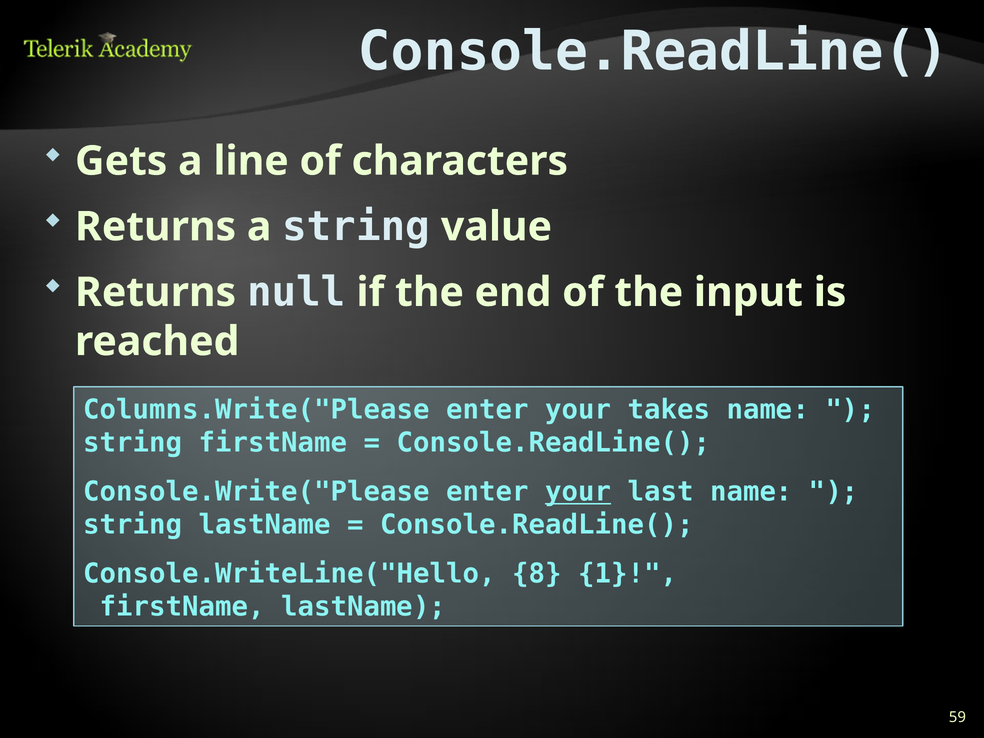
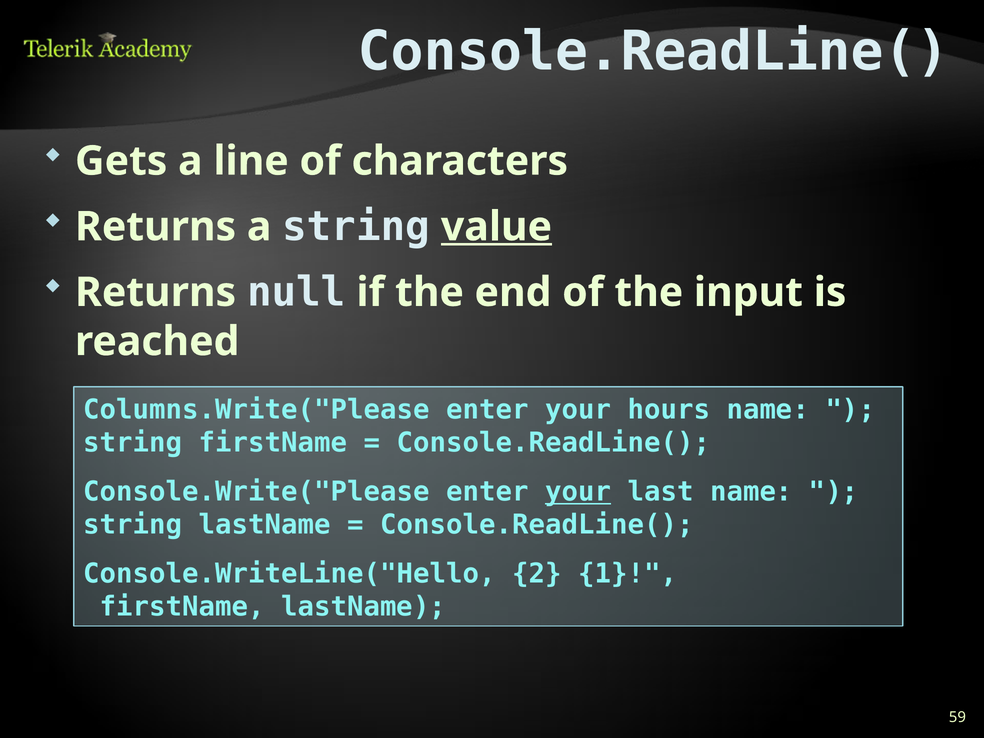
value underline: none -> present (496, 227)
takes: takes -> hours (669, 410)
8: 8 -> 2 (537, 574)
